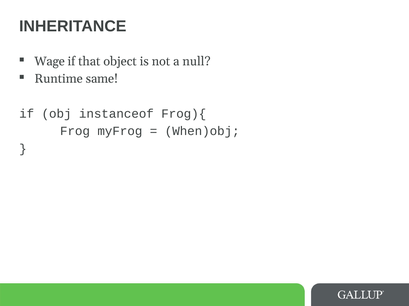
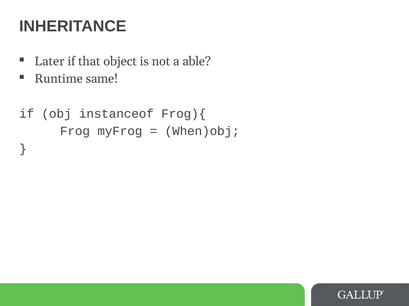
Wage: Wage -> Later (49, 62)
null: null -> able (197, 62)
